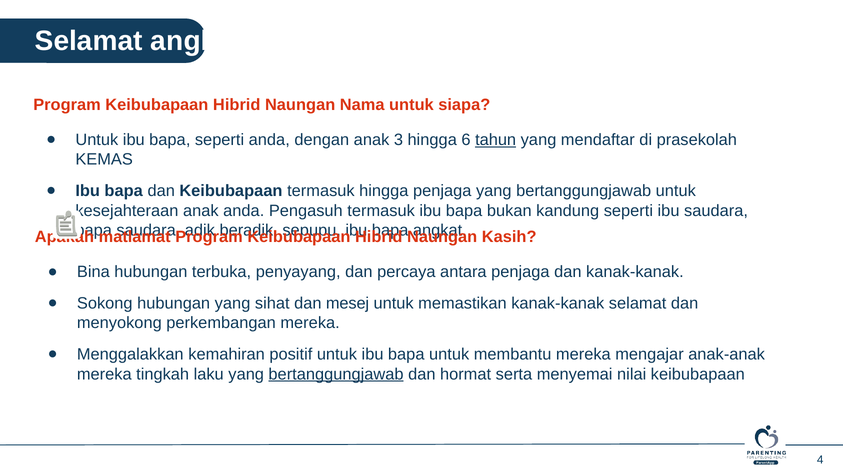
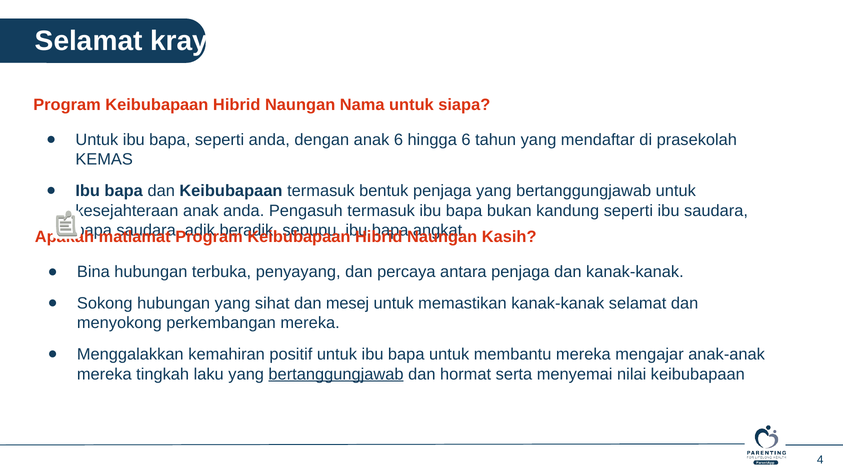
Selamat angkat: angkat -> krayon (196, 41)
anak 3: 3 -> 6 (398, 140)
tahun underline: present -> none (496, 140)
termasuk hingga: hingga -> bentuk (384, 191)
